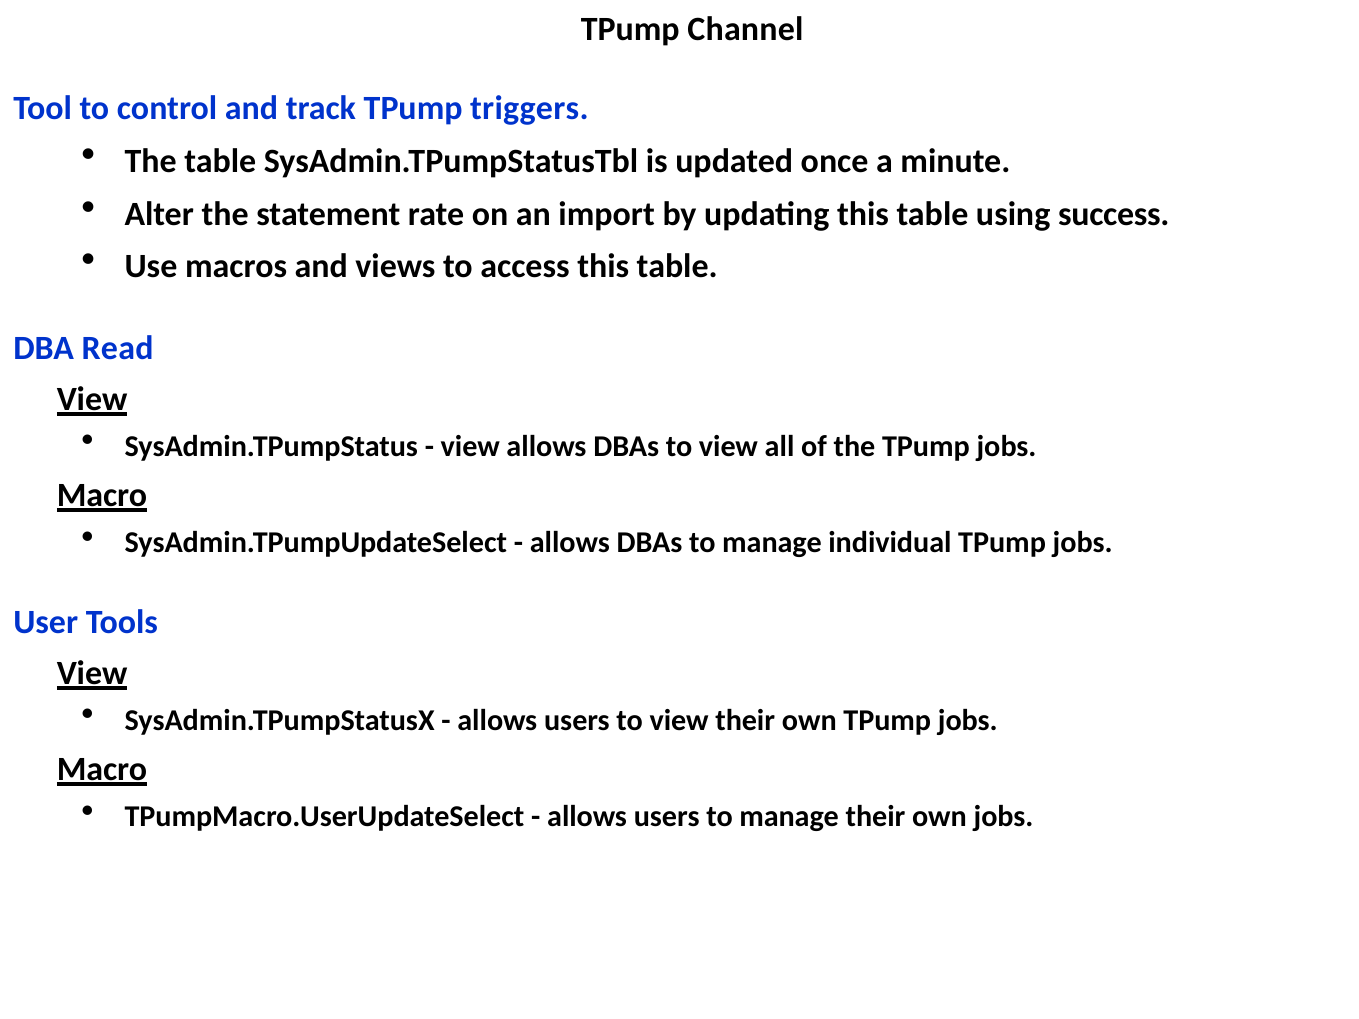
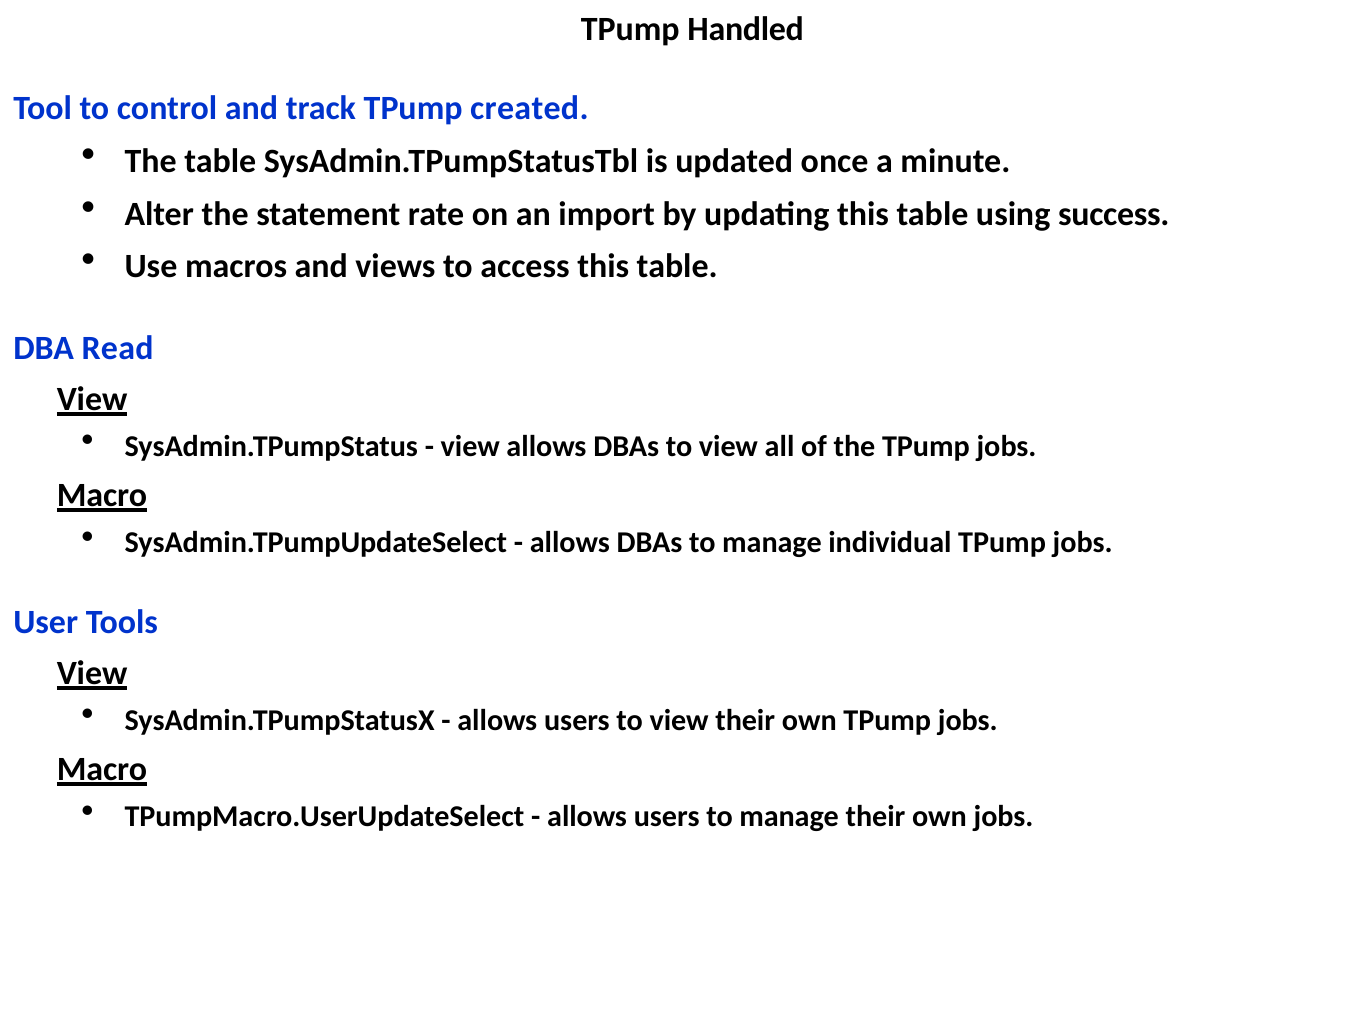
Channel: Channel -> Handled (746, 29)
triggers: triggers -> created (529, 109)
